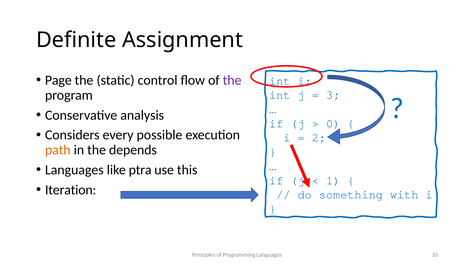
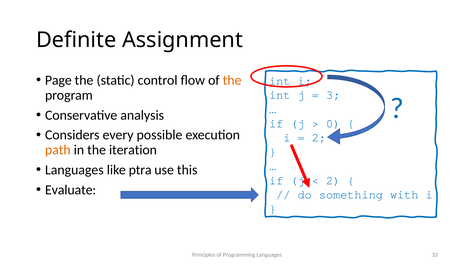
the colour: purple -> orange (232, 80)
depends: depends -> iteration (133, 150)
1: 1 -> 2 (333, 180)
Iteration: Iteration -> Evaluate (71, 190)
